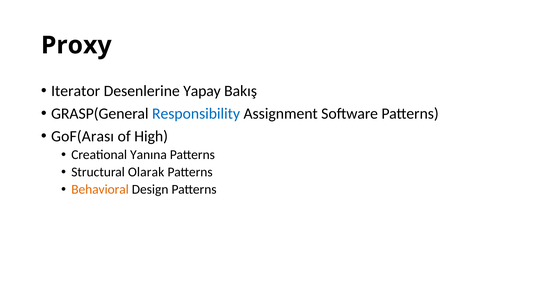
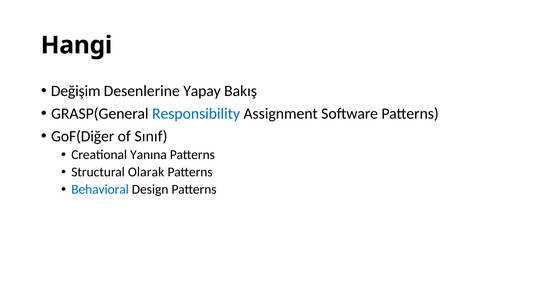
Proxy: Proxy -> Hangi (76, 45)
Iterator: Iterator -> Değişim (76, 91)
GoF(Arası: GoF(Arası -> GoF(Diğer (83, 136)
High: High -> Sınıf (151, 136)
Behavioral colour: orange -> blue (100, 189)
